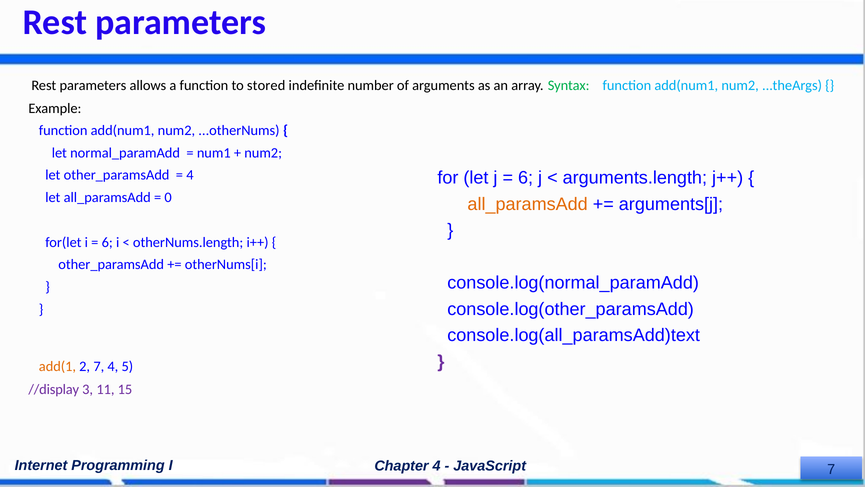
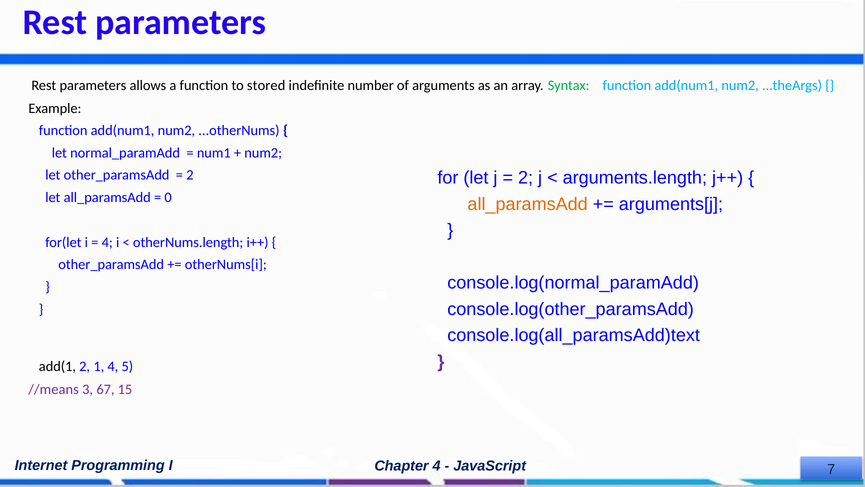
4: 4 -> 2 (190, 175)
6: 6 -> 2 (526, 178)
6: 6 -> 4 (107, 242)
add(1 colour: orange -> black (57, 366)
2 7: 7 -> 1 (99, 366)
//display: //display -> //means (54, 389)
11: 11 -> 67 (105, 389)
